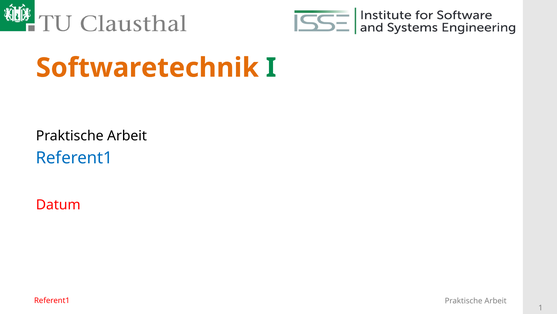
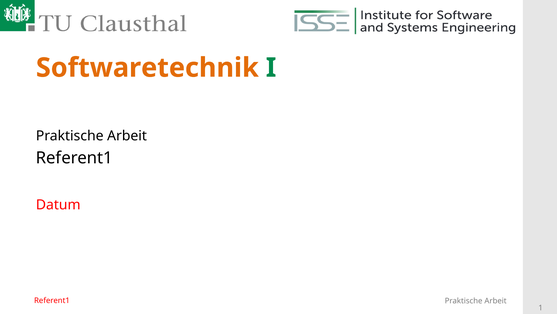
Referent1 colour: blue -> black (74, 158)
